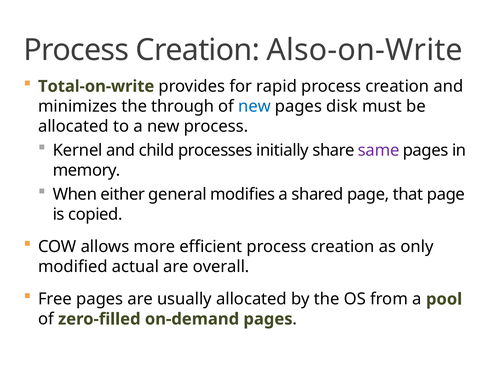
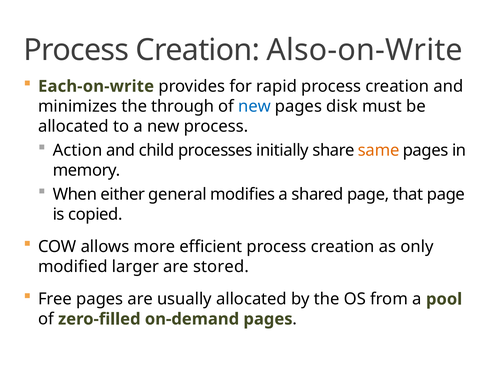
Total-on-write: Total-on-write -> Each-on-write (96, 86)
Kernel: Kernel -> Action (78, 150)
same colour: purple -> orange (379, 150)
actual: actual -> larger (135, 266)
overall: overall -> stored (221, 266)
